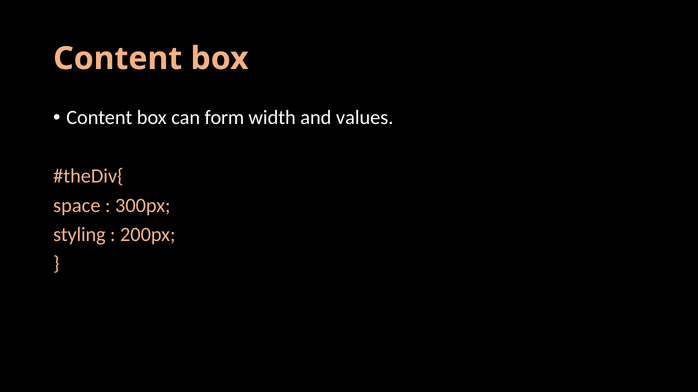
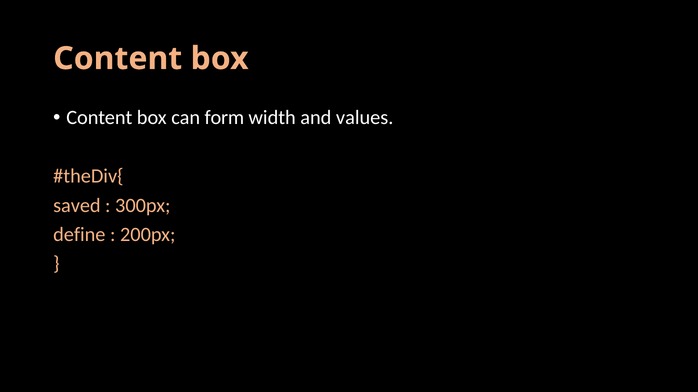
space: space -> saved (77, 206)
styling: styling -> define (79, 235)
